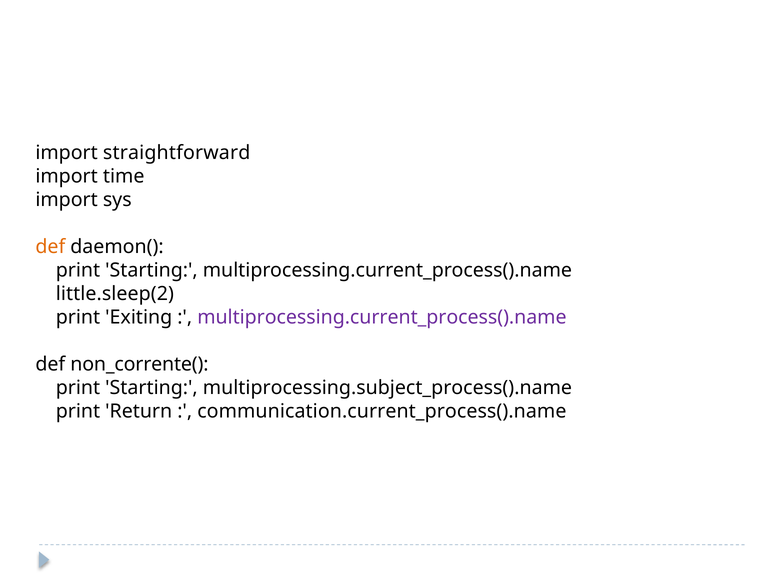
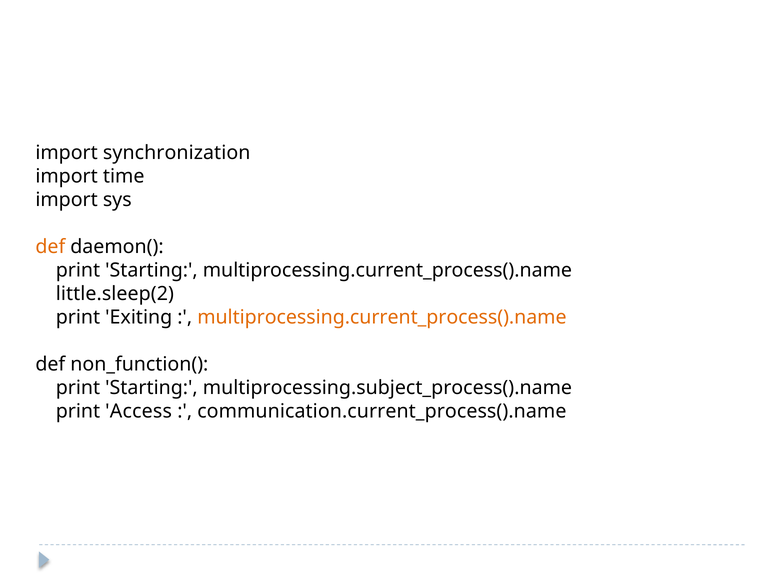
straightforward: straightforward -> synchronization (177, 153)
multiprocessing.current_process().name colour: purple -> orange (382, 317)
non_corrente(: non_corrente( -> non_function( (139, 364)
Return: Return -> Access (139, 411)
